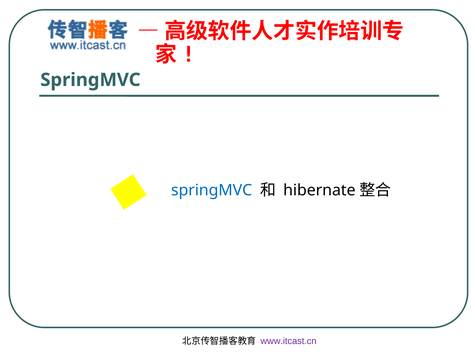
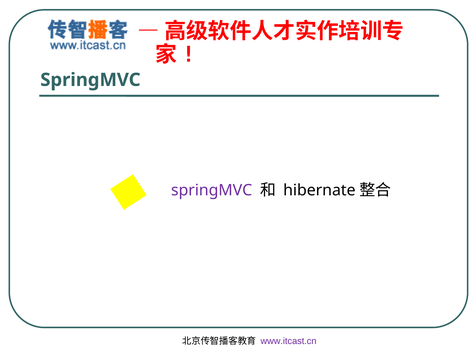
springMVC colour: blue -> purple (212, 190)
